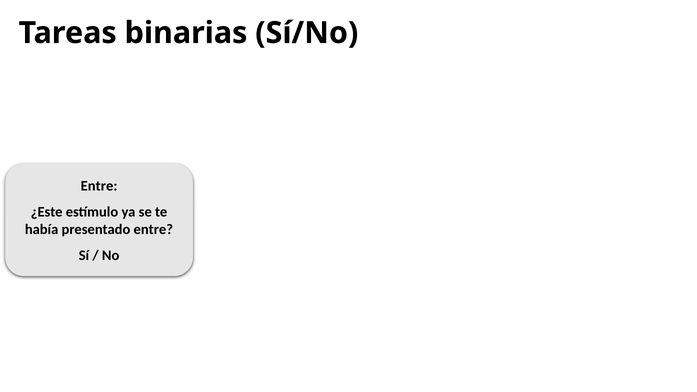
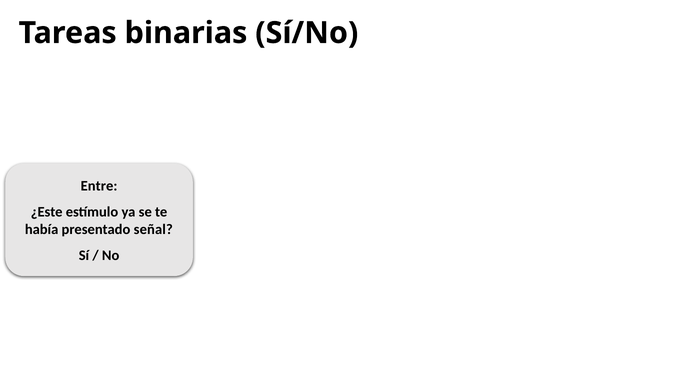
presentado entre: entre -> señal (153, 229)
